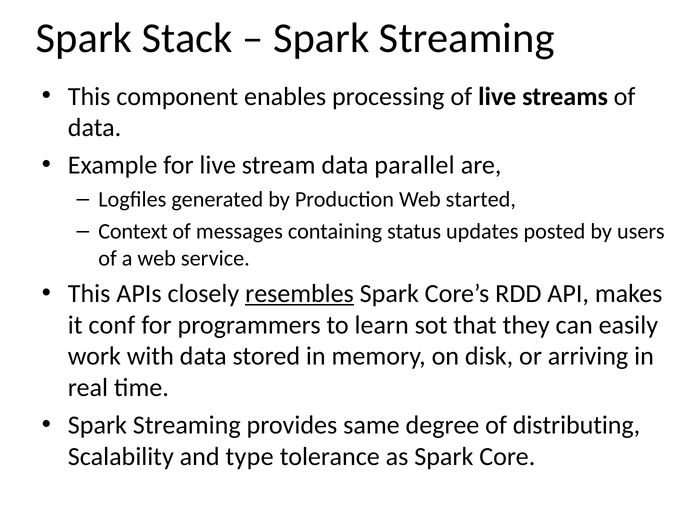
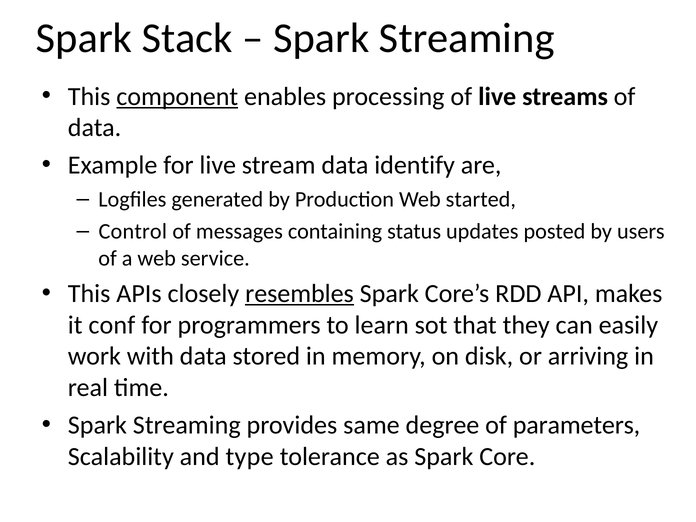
component underline: none -> present (177, 96)
parallel: parallel -> identify (415, 165)
Context: Context -> Control (133, 232)
distributing: distributing -> parameters (577, 425)
